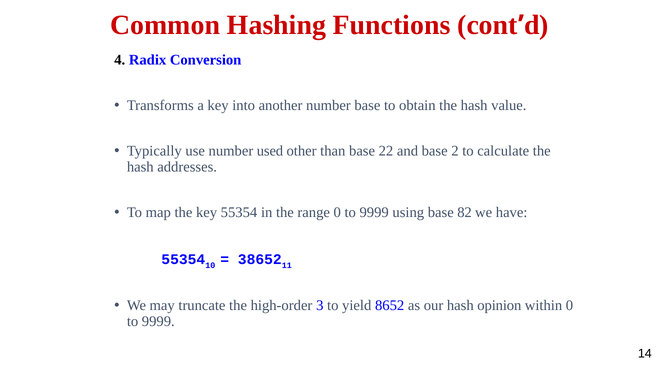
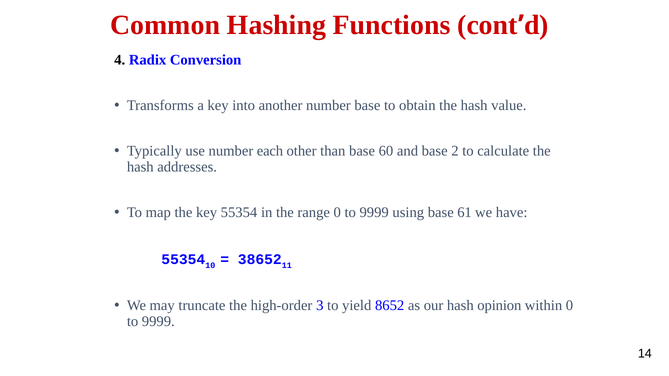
used: used -> each (270, 151)
22: 22 -> 60 (386, 151)
82: 82 -> 61 (465, 213)
